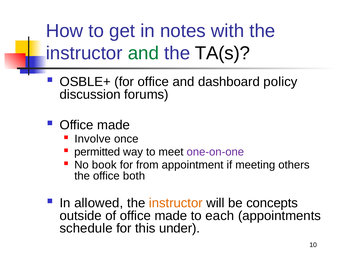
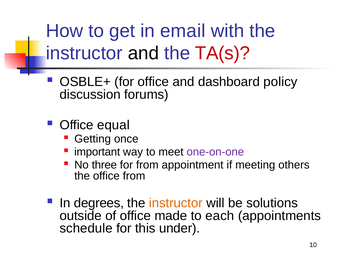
notes: notes -> email (183, 31)
and colour: green -> black (143, 53)
TA(s colour: black -> red (223, 53)
made: made -> equal (113, 125)
Involve: Involve -> Getting (93, 139)
permitted: permitted -> important (97, 152)
book: book -> three (104, 165)
office both: both -> from (134, 176)
allowed: allowed -> degrees (99, 203)
concepts: concepts -> solutions (272, 203)
